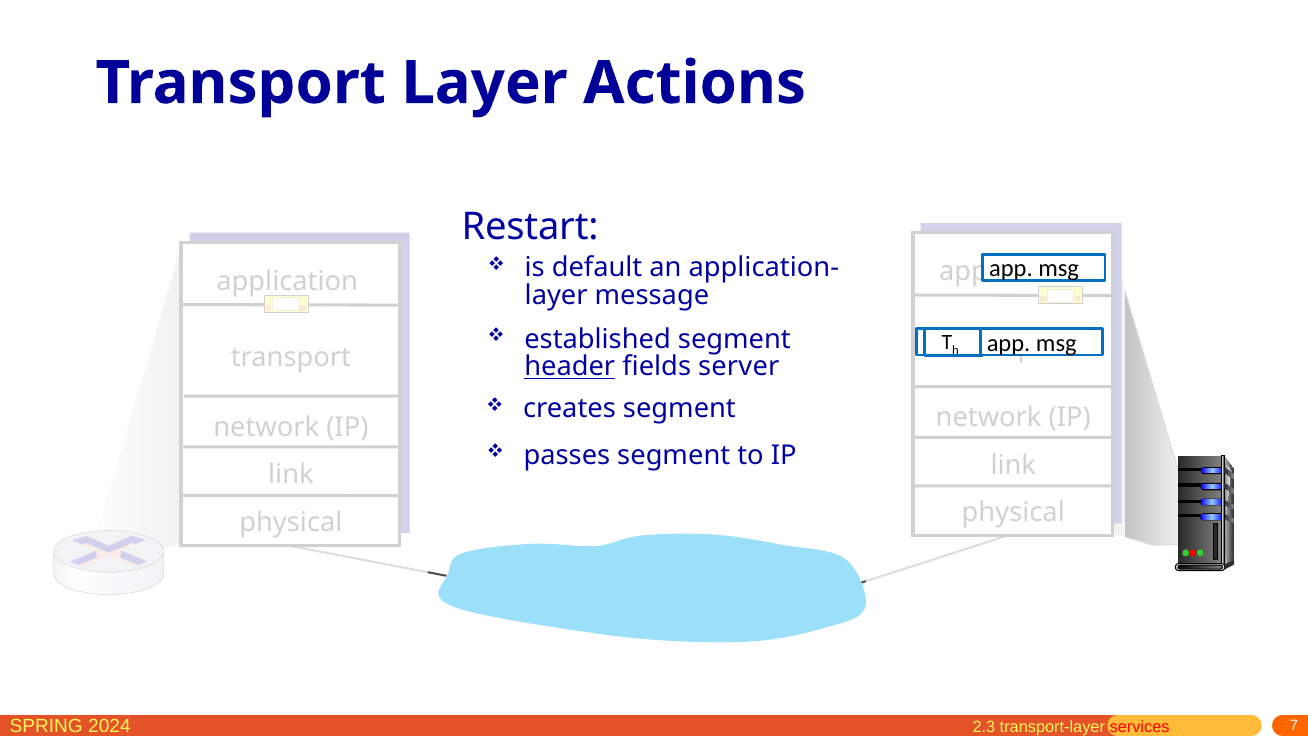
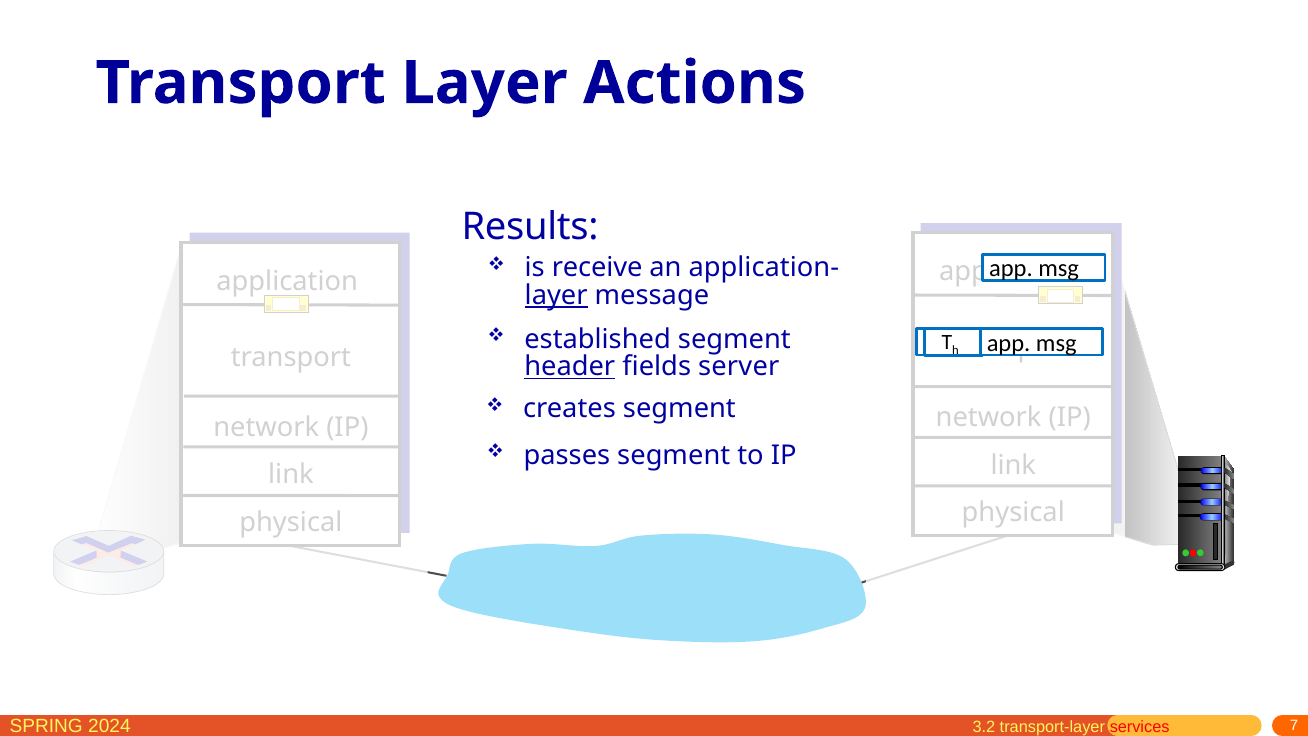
Restart: Restart -> Results (530, 227)
default: default -> receive (597, 267)
layer underline: none -> present (556, 295)
2.3: 2.3 -> 3.2 (984, 726)
